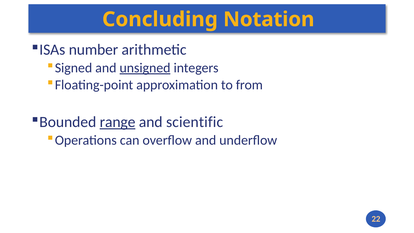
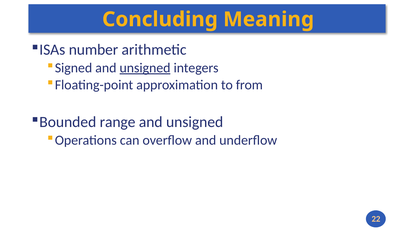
Notation: Notation -> Meaning (269, 19)
range underline: present -> none (118, 122)
scientific: scientific -> unsigned (195, 122)
